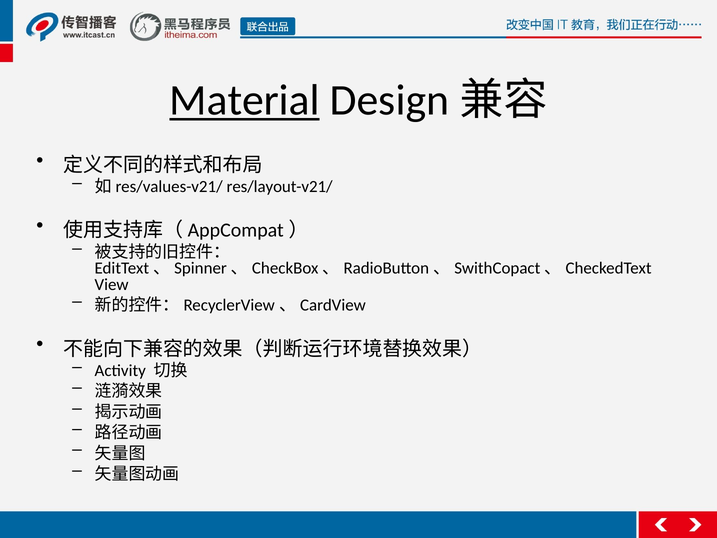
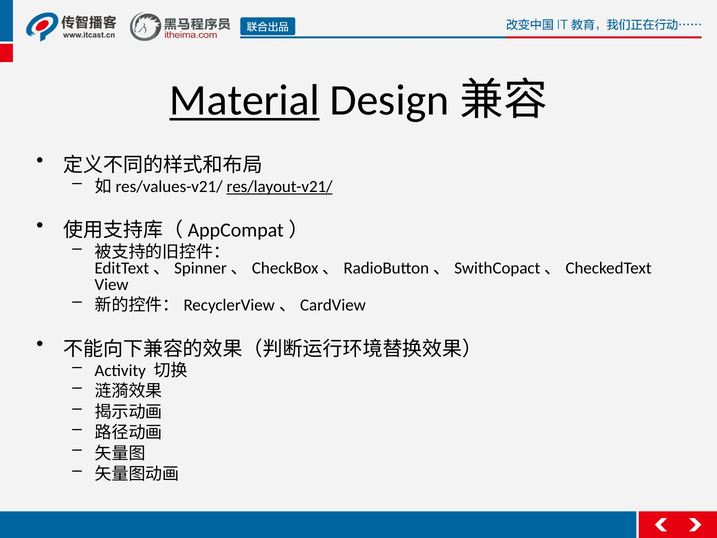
res/layout-v21/ underline: none -> present (280, 187)
